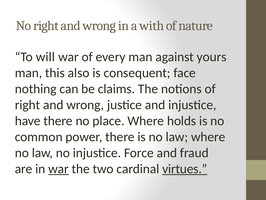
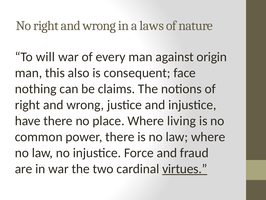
with: with -> laws (152, 26)
yours: yours -> origin (212, 57)
holds: holds -> living (182, 121)
war underline: present -> none (58, 169)
